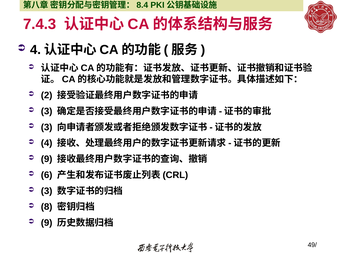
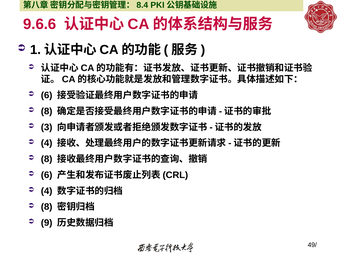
7.4.3: 7.4.3 -> 9.6.6 (40, 24)
4: 4 -> 1 (36, 50)
2: 2 -> 6 (47, 95)
3: 3 -> 8 (47, 111)
9: 9 -> 8 (47, 159)
3: 3 -> 4 (47, 191)
